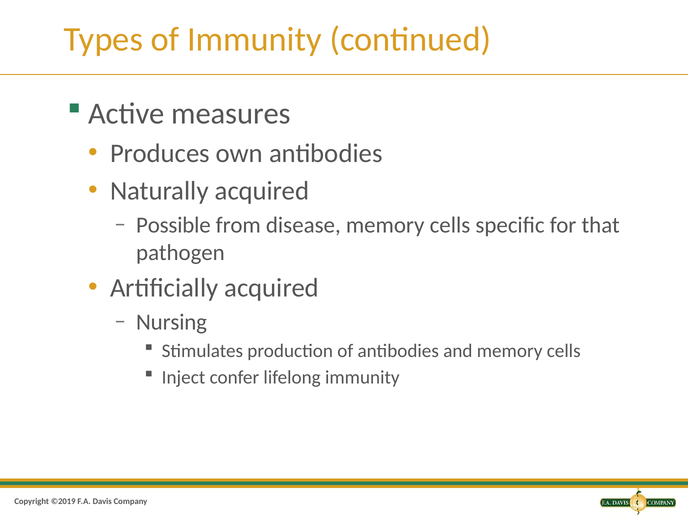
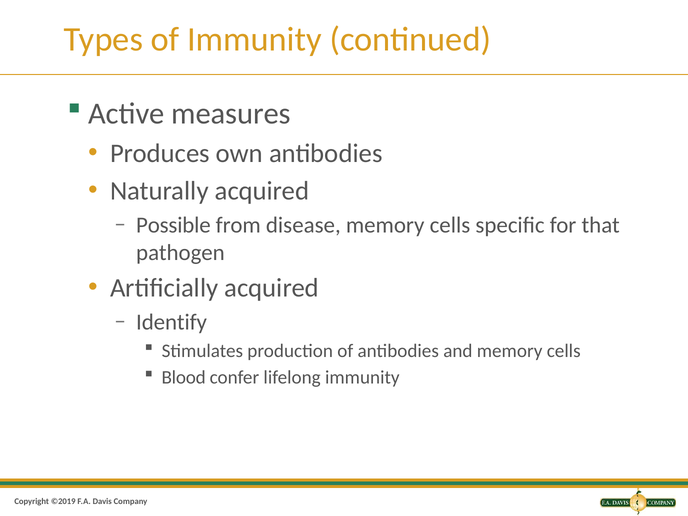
Nursing: Nursing -> Identify (172, 322)
Inject: Inject -> Blood (184, 378)
